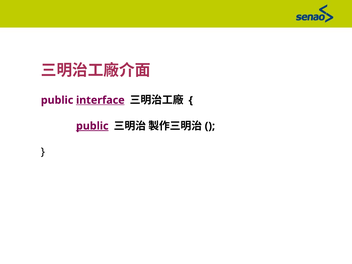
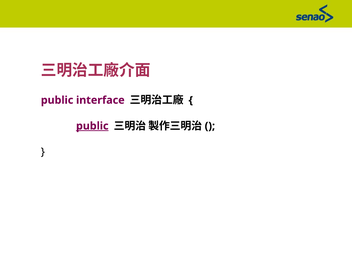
interface underline: present -> none (100, 100)
